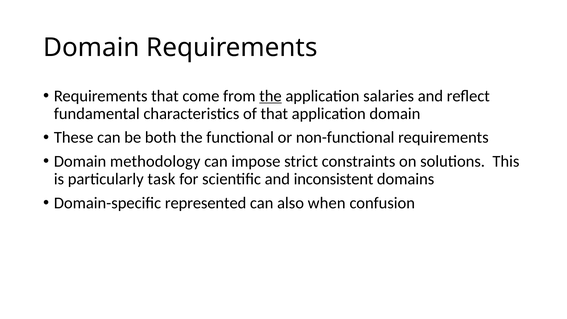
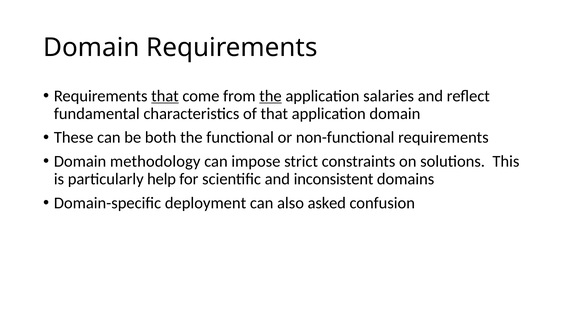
that underline: none -> present (165, 96)
task: task -> help (162, 179)
represented: represented -> deployment (206, 203)
when: when -> asked (327, 203)
